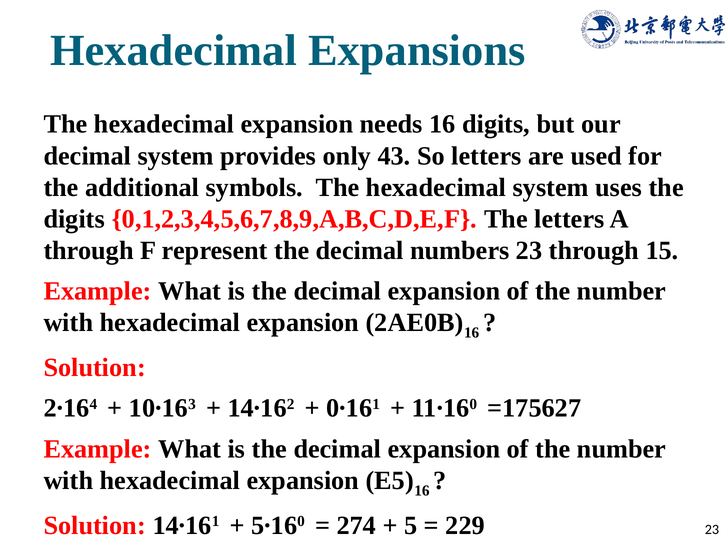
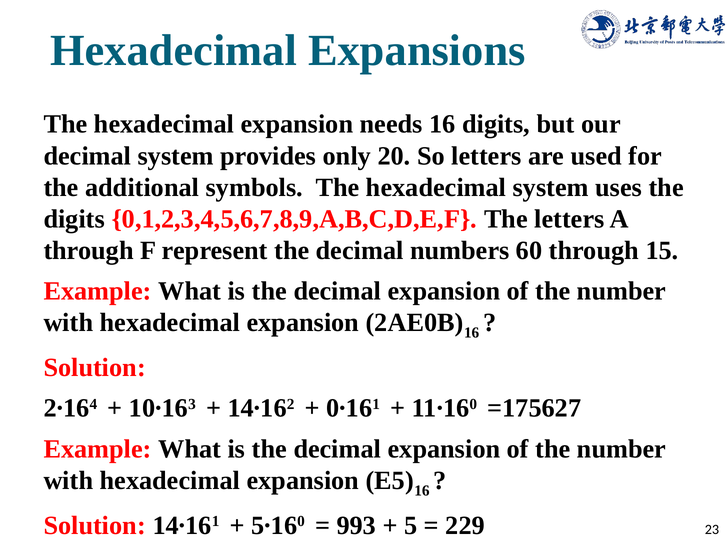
43: 43 -> 20 (394, 156)
numbers 23: 23 -> 60 (529, 250)
274: 274 -> 993 (356, 525)
